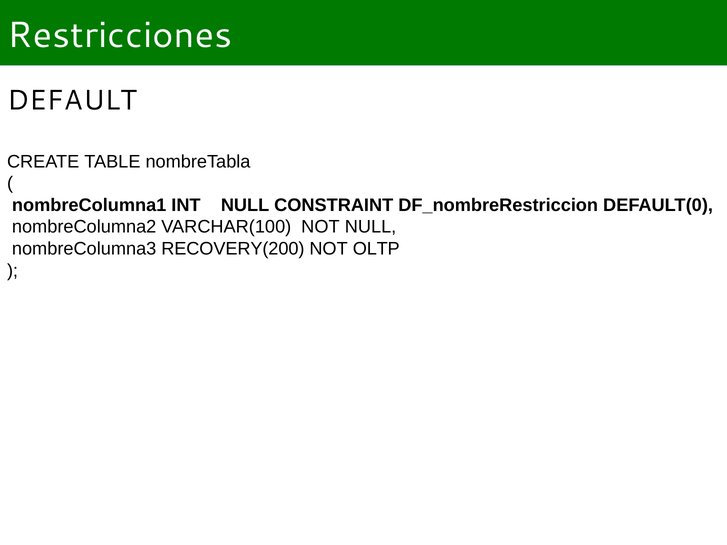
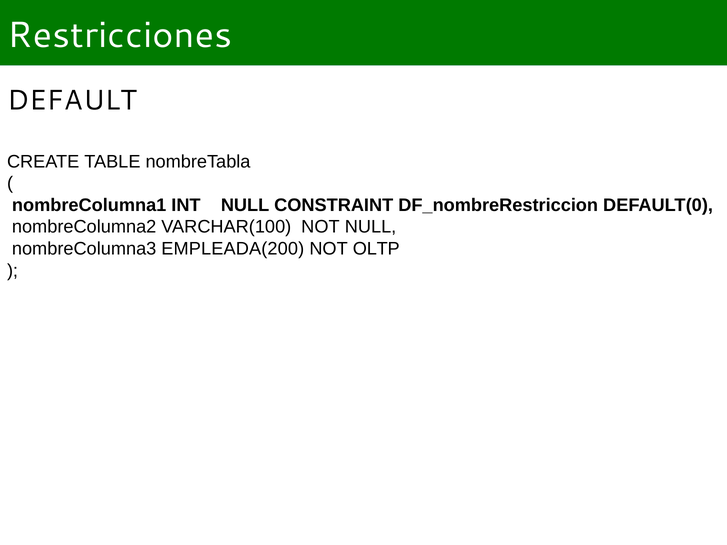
RECOVERY(200: RECOVERY(200 -> EMPLEADA(200 (233, 249)
